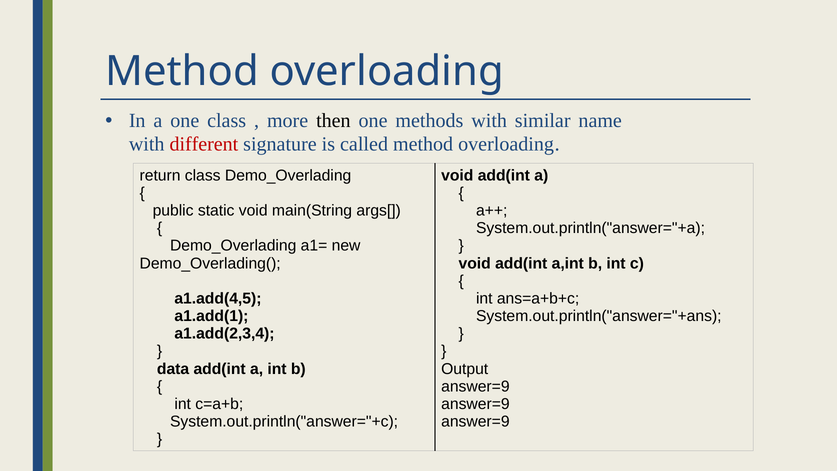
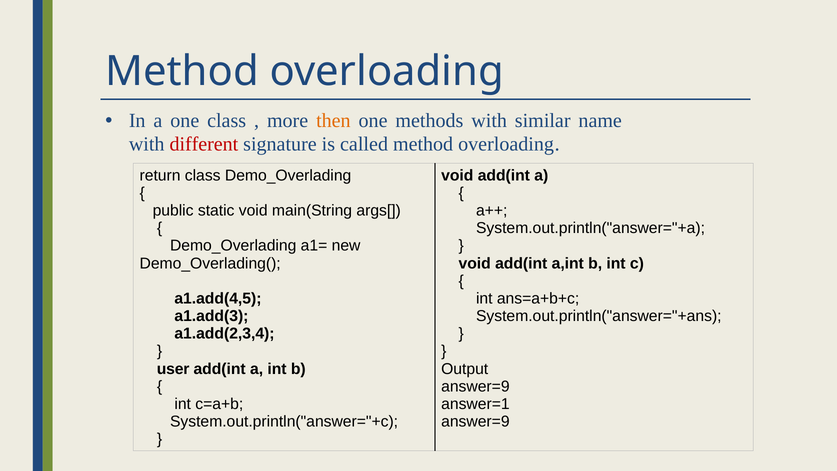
then colour: black -> orange (333, 121)
a1.add(1: a1.add(1 -> a1.add(3 (211, 316)
data: data -> user (173, 369)
answer=9: answer=9 -> answer=1 (475, 404)
